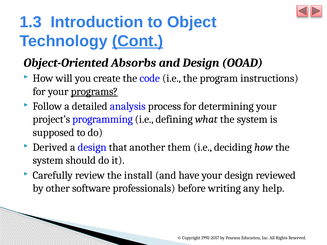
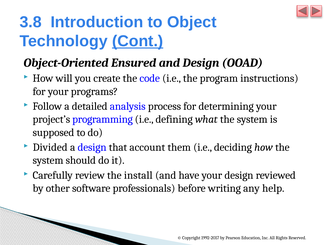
1.3: 1.3 -> 3.8 (31, 22)
Absorbs: Absorbs -> Ensured (134, 63)
programs underline: present -> none (94, 92)
Derived: Derived -> Divided (50, 147)
another: another -> account (147, 147)
